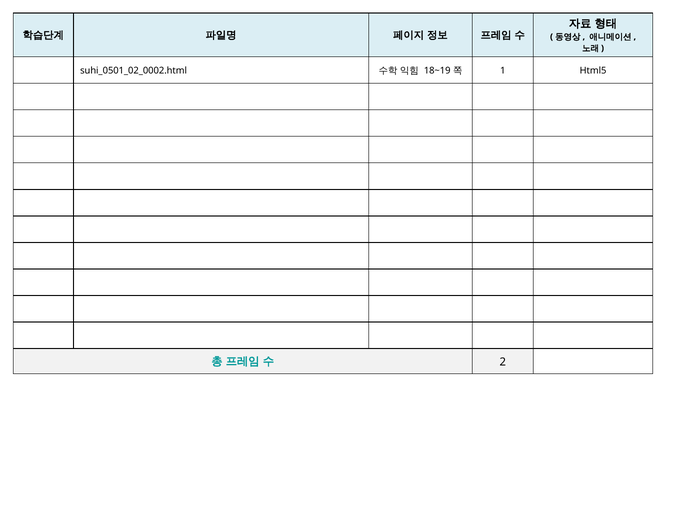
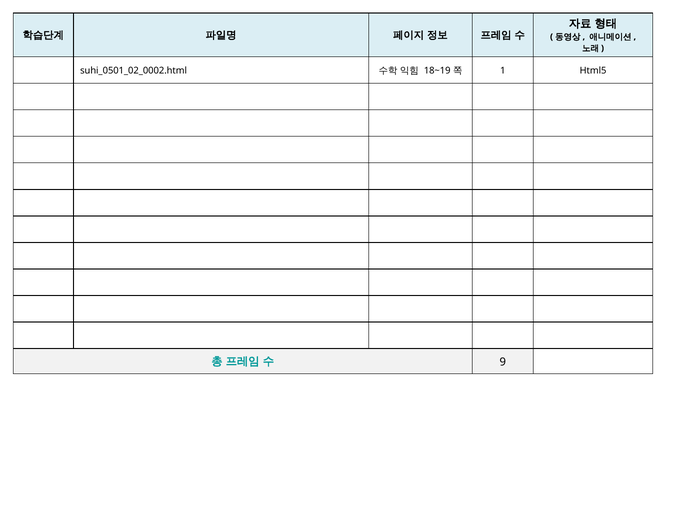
2: 2 -> 9 (503, 362)
